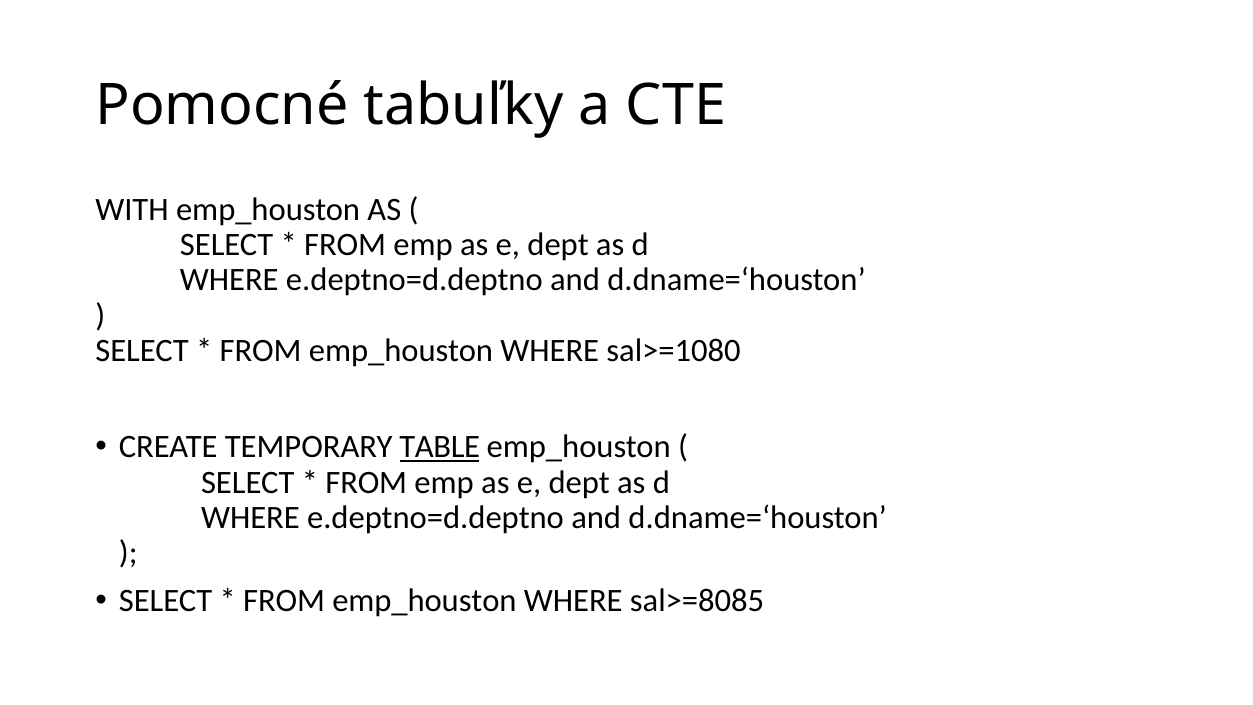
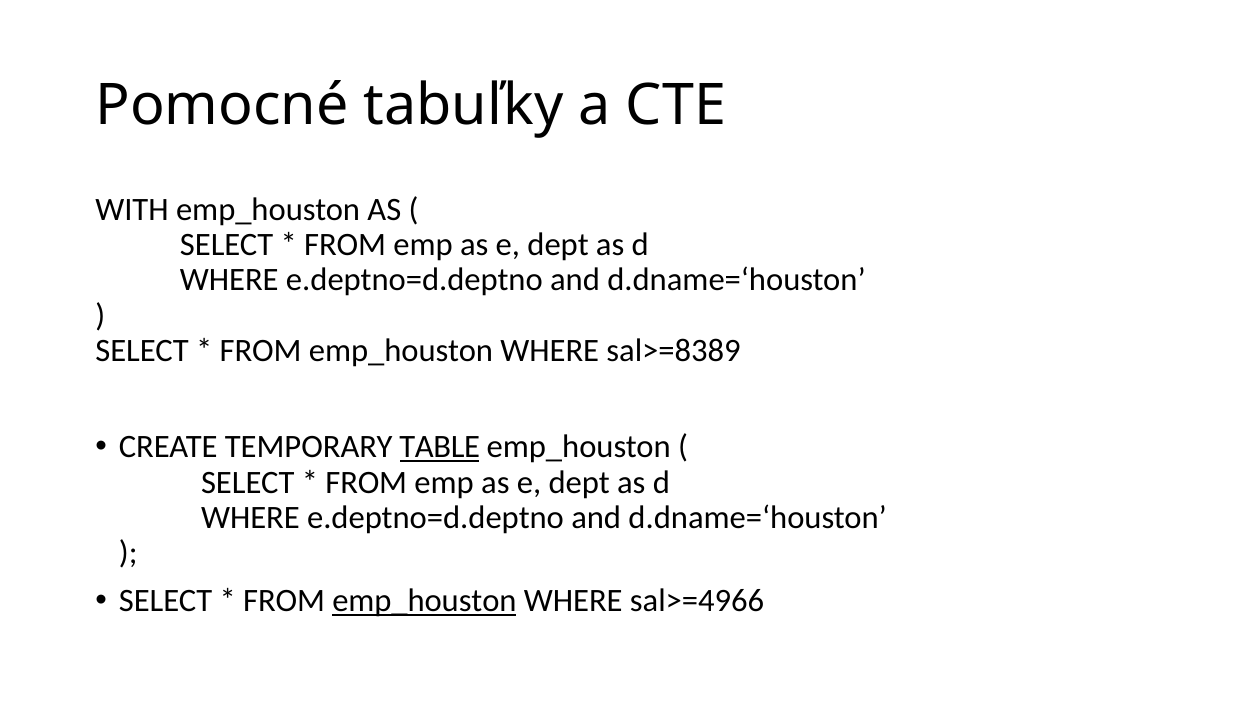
sal>=1080: sal>=1080 -> sal>=8389 (674, 351)
emp_houston underline: none -> present (424, 601)
sal>=8085: sal>=8085 -> sal>=4966 (697, 601)
